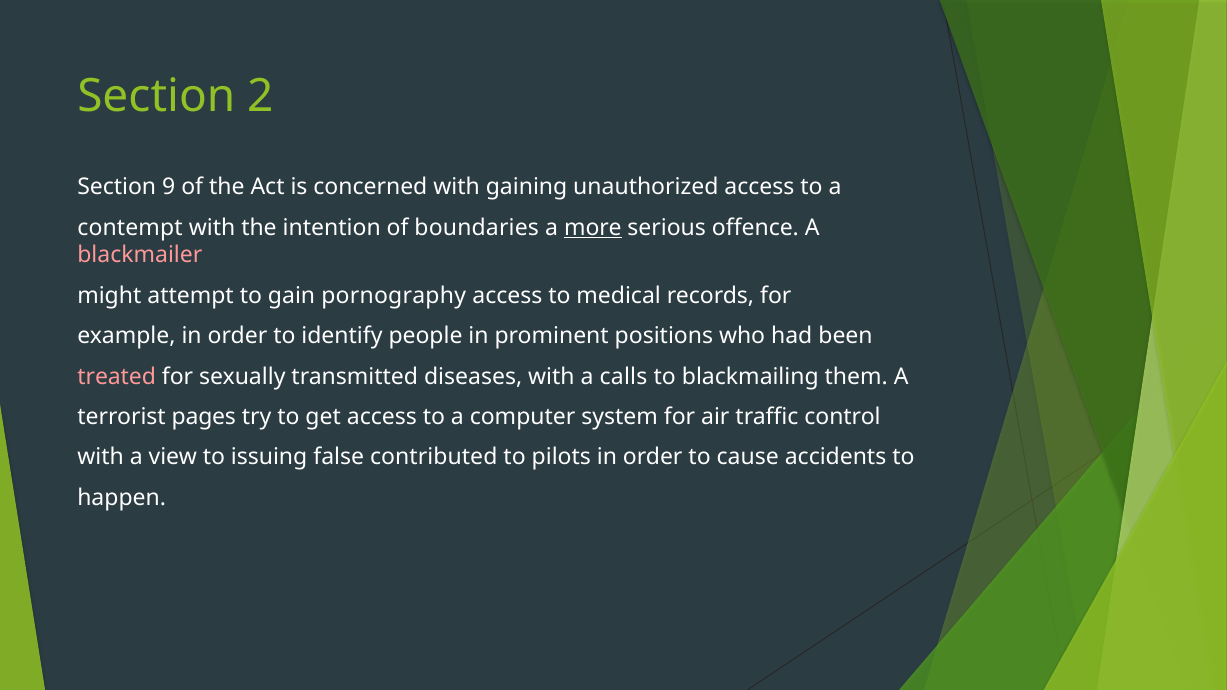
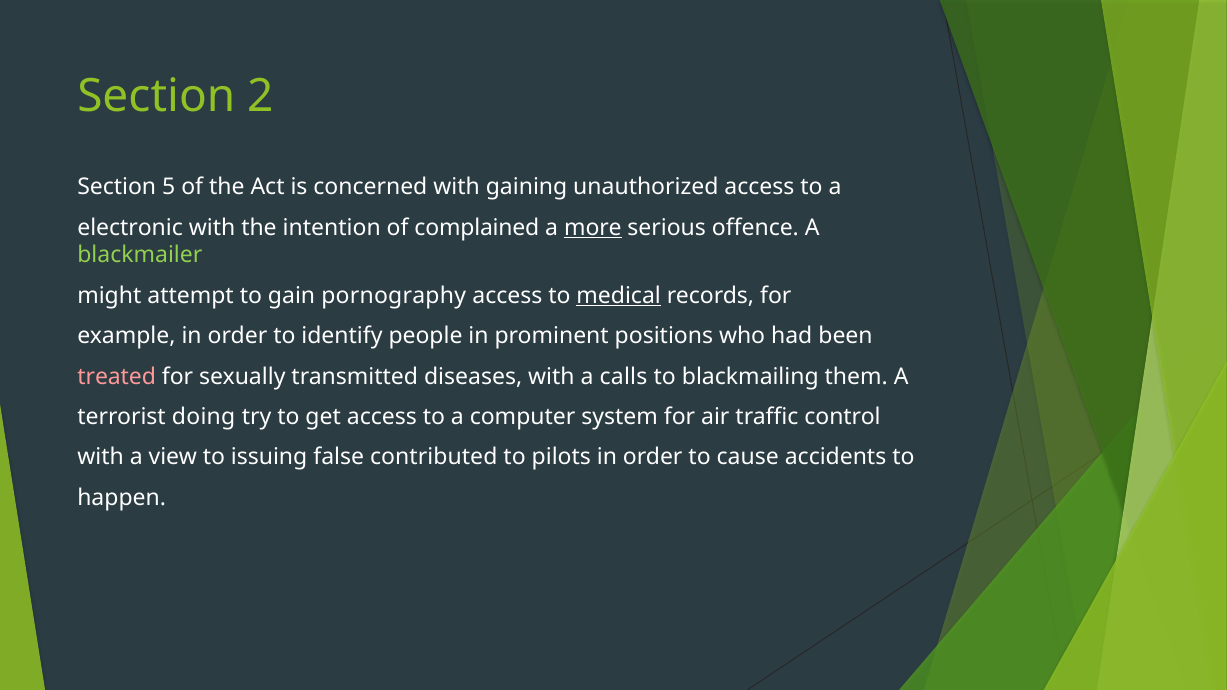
9: 9 -> 5 (169, 187)
contempt: contempt -> electronic (130, 228)
boundaries: boundaries -> complained (477, 228)
blackmailer colour: pink -> light green (140, 255)
medical underline: none -> present (619, 296)
pages: pages -> doing (204, 417)
